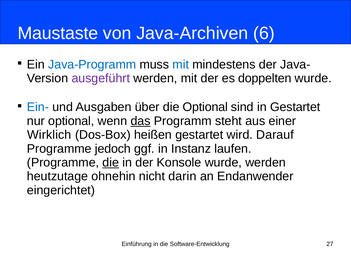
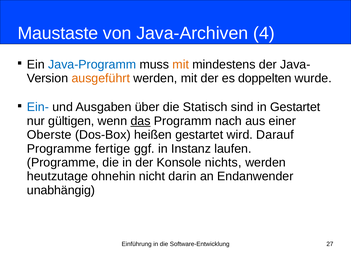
6: 6 -> 4 (264, 33)
mit colour: blue -> orange (181, 64)
ausgeführt colour: purple -> orange (101, 78)
die Optional: Optional -> Statisch (205, 107)
nur optional: optional -> gültigen (71, 121)
steht: steht -> nach (228, 121)
Wirklich: Wirklich -> Oberste (49, 134)
jedoch: jedoch -> fertige (113, 148)
die underline: present -> none (111, 162)
Konsole wurde: wurde -> nichts (223, 162)
eingerichtet: eingerichtet -> unabhängig (61, 190)
